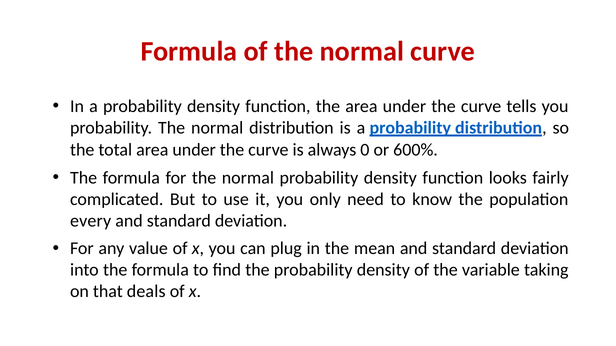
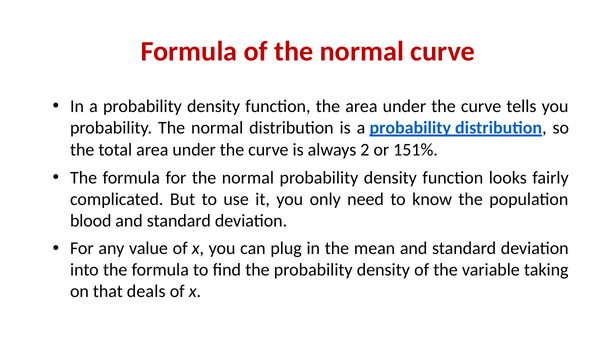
0: 0 -> 2 (365, 150)
600%: 600% -> 151% (416, 150)
every: every -> blood (91, 221)
